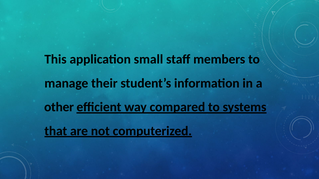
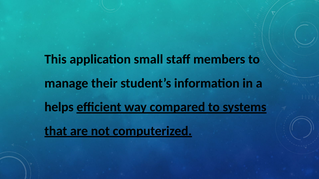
other: other -> helps (59, 107)
